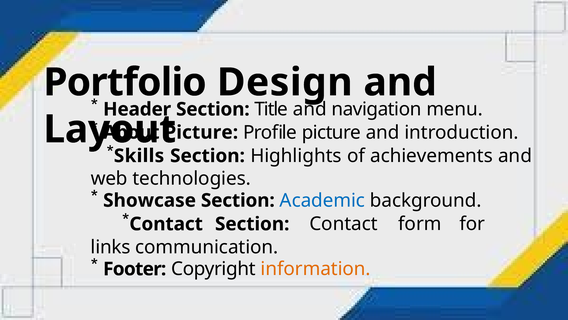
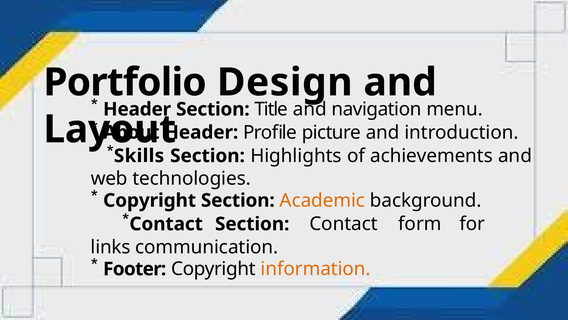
Picture: Picture -> Header (201, 132)
Showcase: Showcase -> Copyright (150, 200)
Academic colour: blue -> orange (322, 200)
